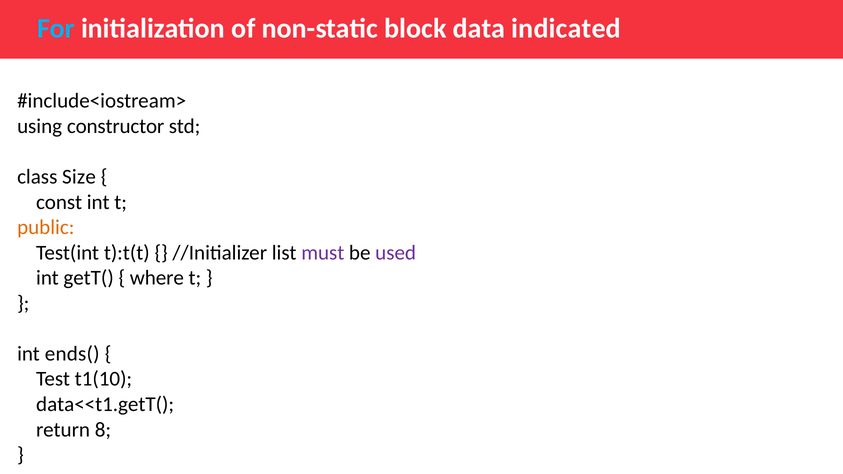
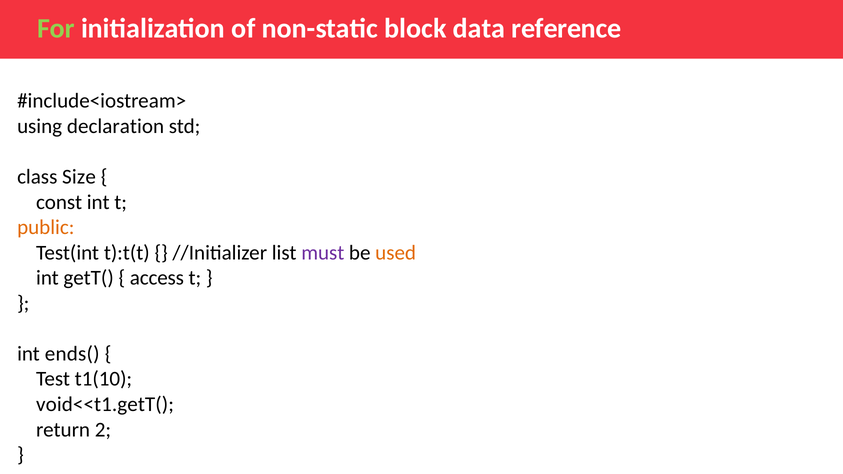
For colour: light blue -> light green (56, 29)
indicated: indicated -> reference (566, 29)
constructor: constructor -> declaration (116, 126)
used colour: purple -> orange (396, 253)
where: where -> access (157, 278)
data<<t1.getT(: data<<t1.getT( -> void<<t1.getT( (105, 404)
8: 8 -> 2 (103, 430)
